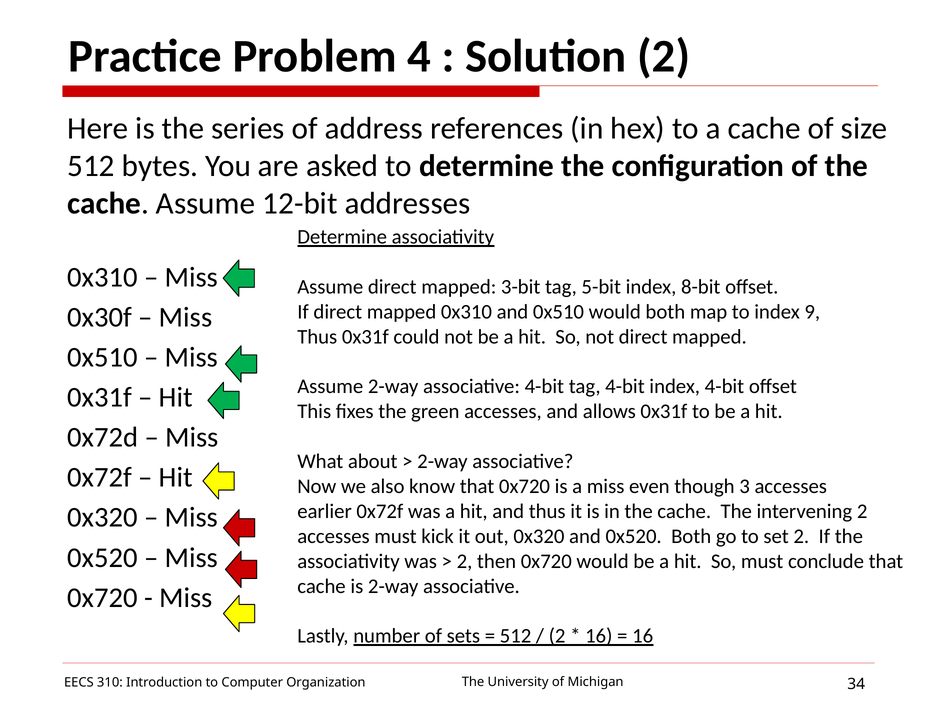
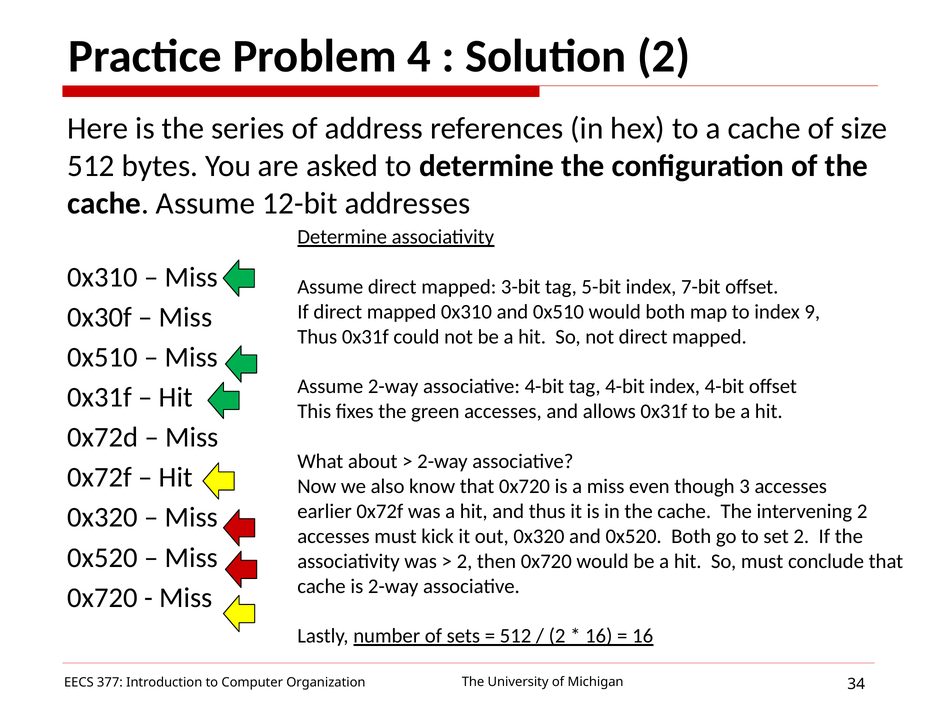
8-bit: 8-bit -> 7-bit (701, 287)
310: 310 -> 377 (110, 683)
